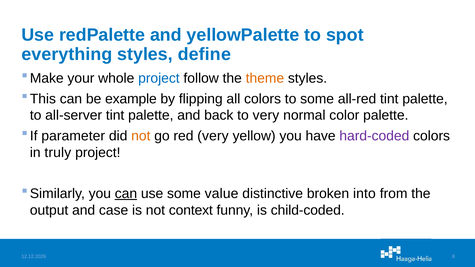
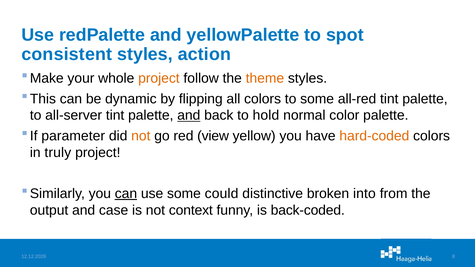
everything: everything -> consistent (67, 54)
define: define -> action (204, 54)
project colour: blue -> orange (159, 78)
example: example -> dynamic (131, 99)
and underline: none -> present (189, 115)
to very: very -> hold (266, 115)
red very: very -> view (213, 136)
hard-coded colour: purple -> orange (374, 136)
value: value -> could (222, 194)
child-coded: child-coded -> back-coded (308, 210)
